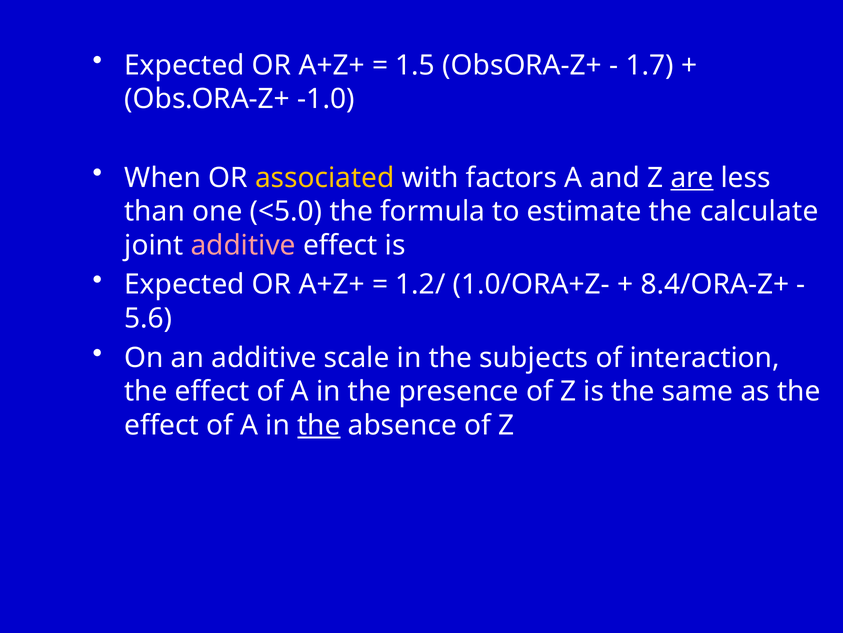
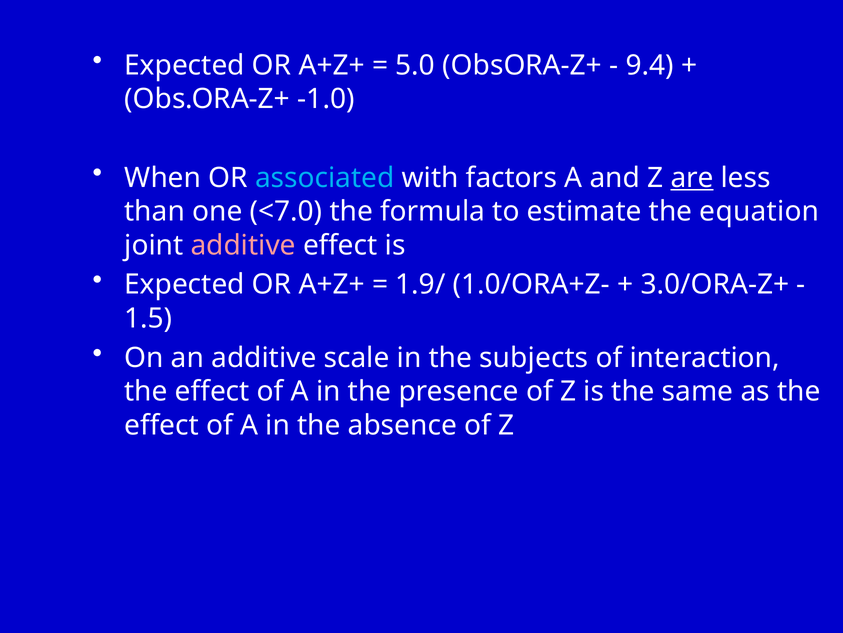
1.5: 1.5 -> 5.0 (415, 65)
1.7: 1.7 -> 9.4 (650, 65)
associated colour: yellow -> light blue (325, 178)
<5.0: <5.0 -> <7.0 (286, 211)
calculate: calculate -> equation (759, 211)
1.2/: 1.2/ -> 1.9/ (420, 284)
8.4/ORA-Z+: 8.4/ORA-Z+ -> 3.0/ORA-Z+ (715, 284)
5.6: 5.6 -> 1.5 (148, 318)
the underline: present -> none (319, 425)
